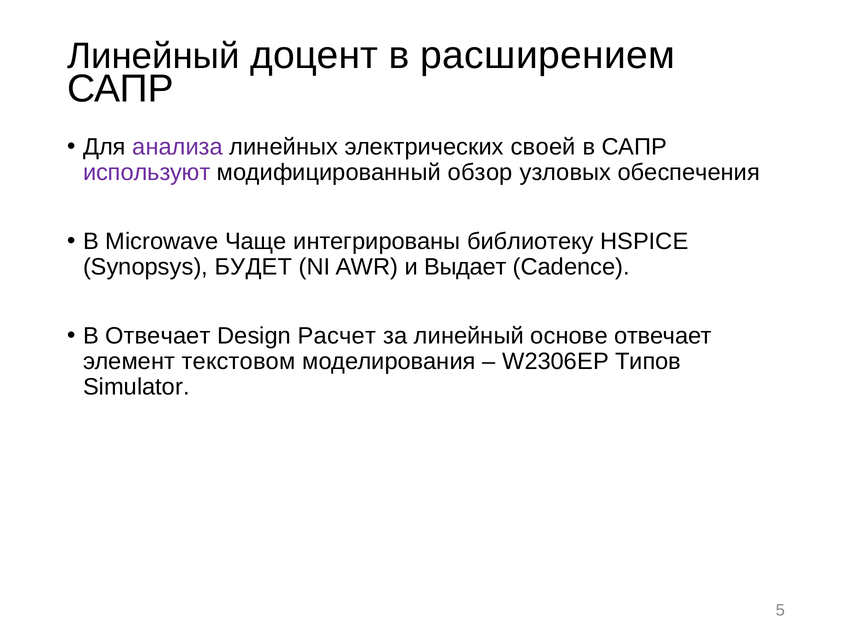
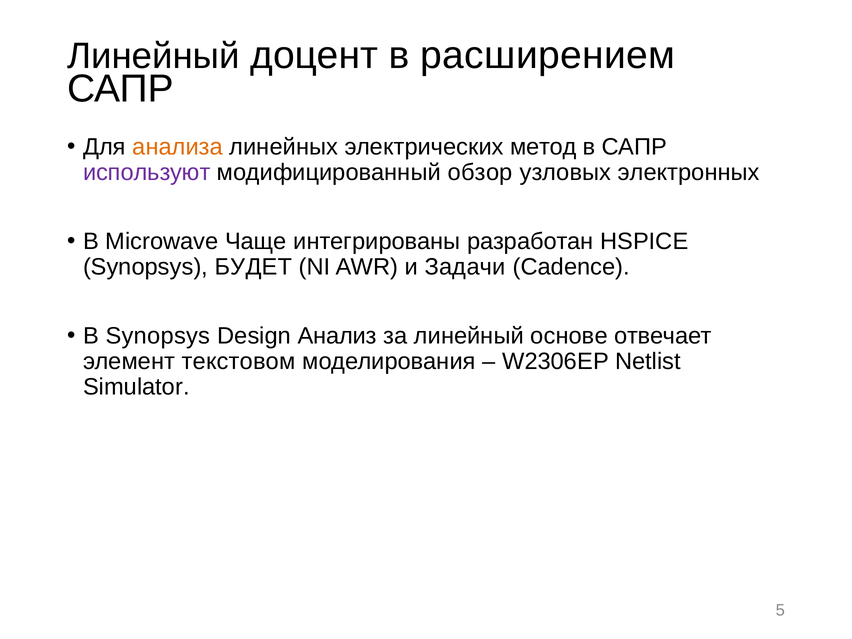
анализа colour: purple -> orange (178, 147)
своей: своей -> метод (543, 147)
обеспечения: обеспечения -> электронных (689, 173)
библиотеку: библиотеку -> разработан (530, 242)
Выдает: Выдает -> Задачи (465, 267)
В Отвечает: Отвечает -> Synopsys (158, 336)
Расчет: Расчет -> Анализ (337, 336)
Типов: Типов -> Netlist (648, 362)
